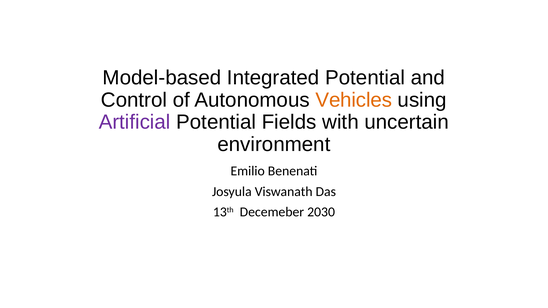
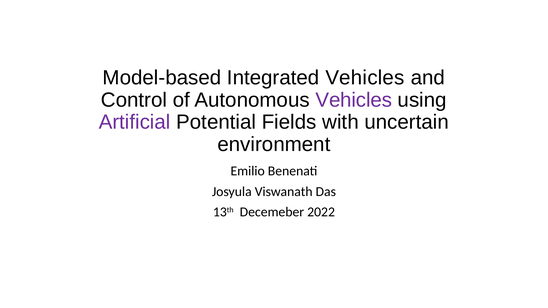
Integrated Potential: Potential -> Vehicles (365, 78)
Vehicles colour: orange -> purple (354, 100)
2030: 2030 -> 2022 (321, 212)
